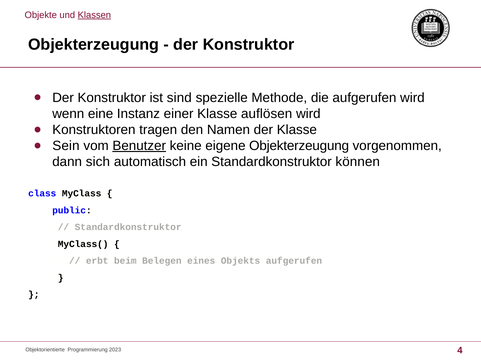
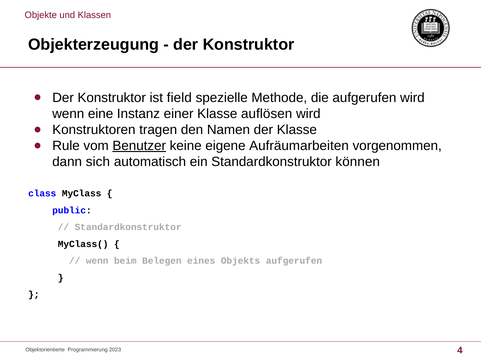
Klassen underline: present -> none (94, 15)
sind: sind -> field (179, 98)
Sein: Sein -> Rule (66, 146)
eigene Objekterzeugung: Objekterzeugung -> Aufräumarbeiten (299, 146)
erbt: erbt -> wenn (97, 261)
